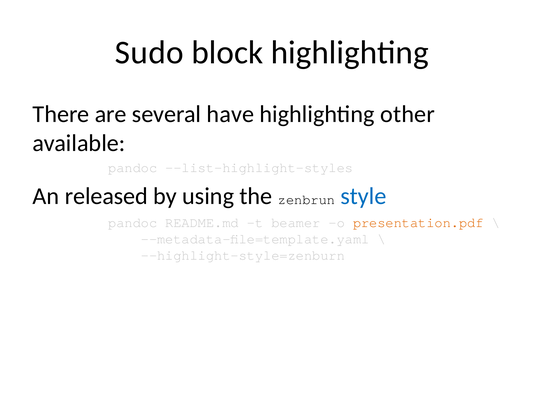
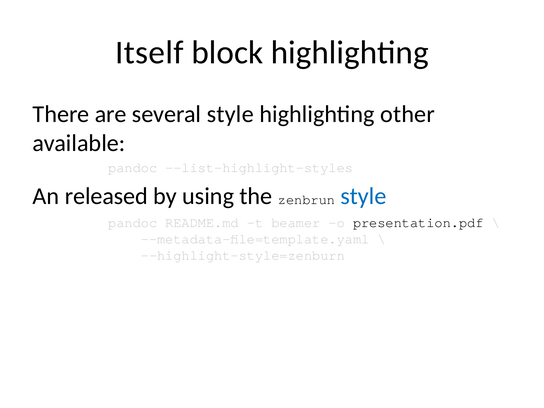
Sudo: Sudo -> Itself (149, 53)
several have: have -> style (230, 114)
presentation.pdf colour: orange -> black (418, 223)
